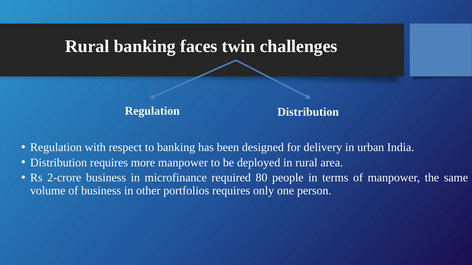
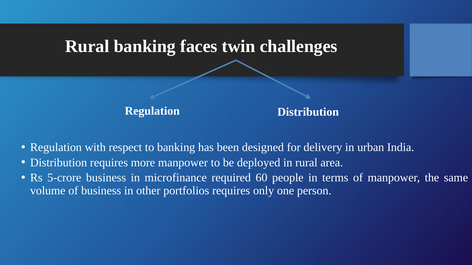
2-crore: 2-crore -> 5-crore (64, 178)
80: 80 -> 60 (262, 178)
